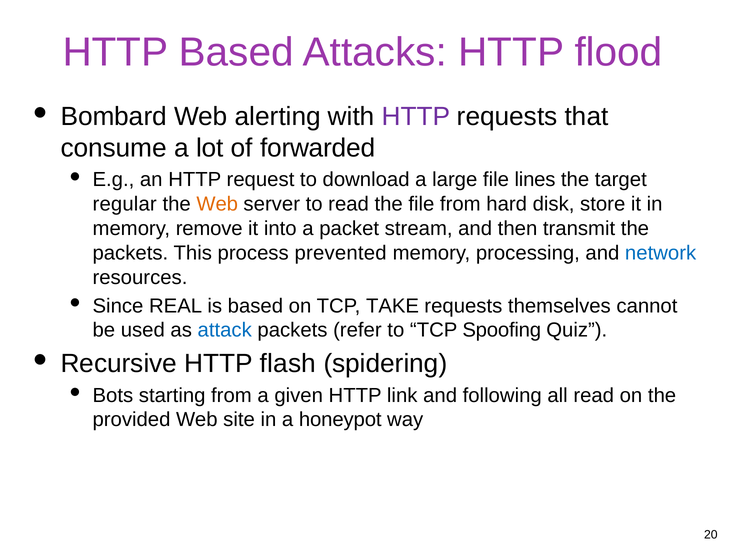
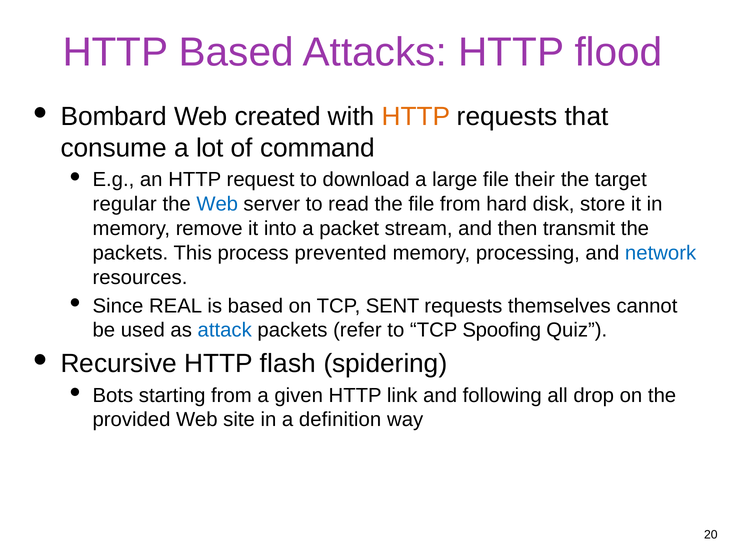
alerting: alerting -> created (278, 117)
HTTP colour: purple -> orange (416, 117)
forwarded: forwarded -> command (318, 148)
lines: lines -> their (535, 180)
Web colour: orange -> blue (217, 204)
TAKE: TAKE -> SENT (393, 306)
all read: read -> drop (594, 395)
honeypot: honeypot -> definition (340, 420)
